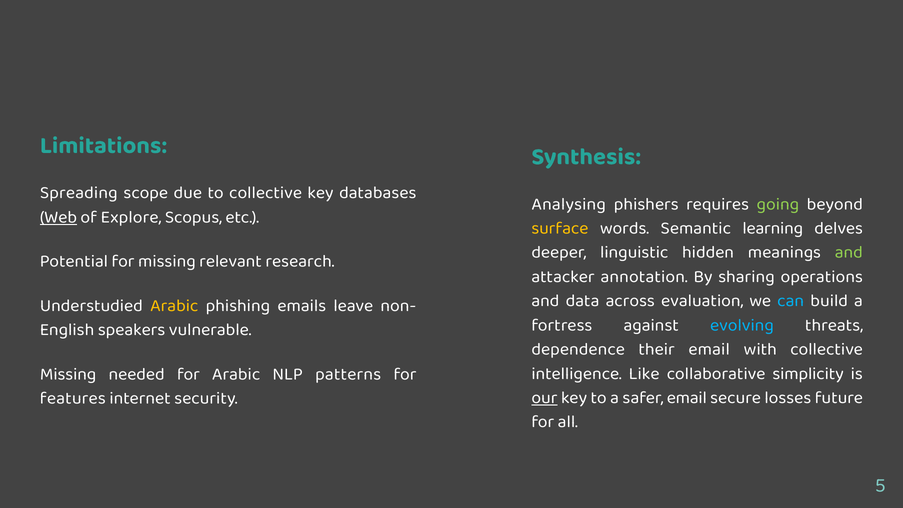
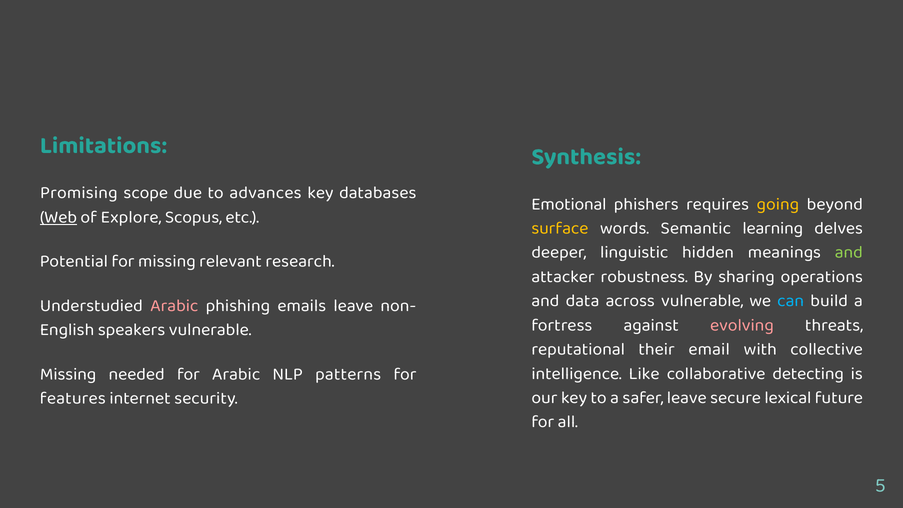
Spreading: Spreading -> Promising (79, 193)
to collective: collective -> advances (265, 193)
Analysing: Analysing -> Emotional (569, 204)
going colour: light green -> yellow (778, 204)
annotation: annotation -> robustness (644, 276)
across evaluation: evaluation -> vulnerable (702, 301)
Arabic colour: yellow -> pink (174, 305)
evolving colour: light blue -> pink (742, 325)
dependence: dependence -> reputational (578, 349)
simplicity: simplicity -> detecting (808, 373)
our underline: present -> none (544, 397)
safer email: email -> leave (687, 397)
losses: losses -> lexical (788, 397)
